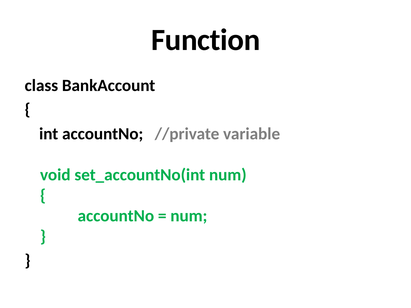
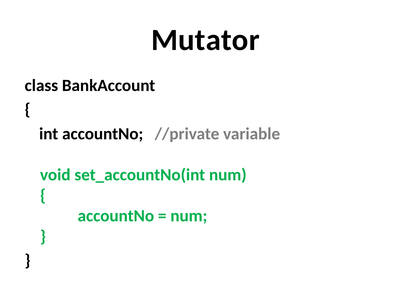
Function: Function -> Mutator (205, 40)
